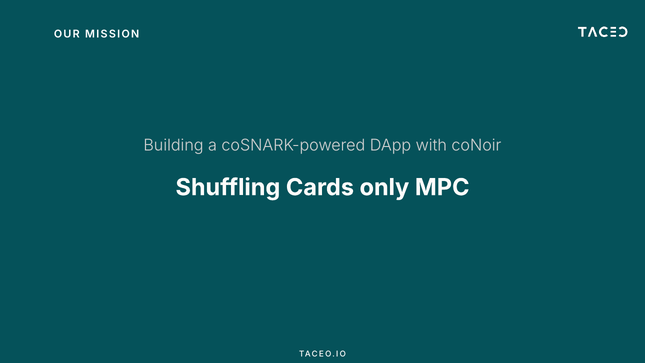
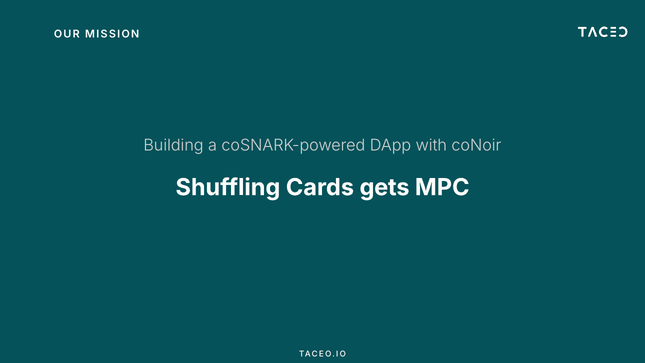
only: only -> gets (385, 187)
